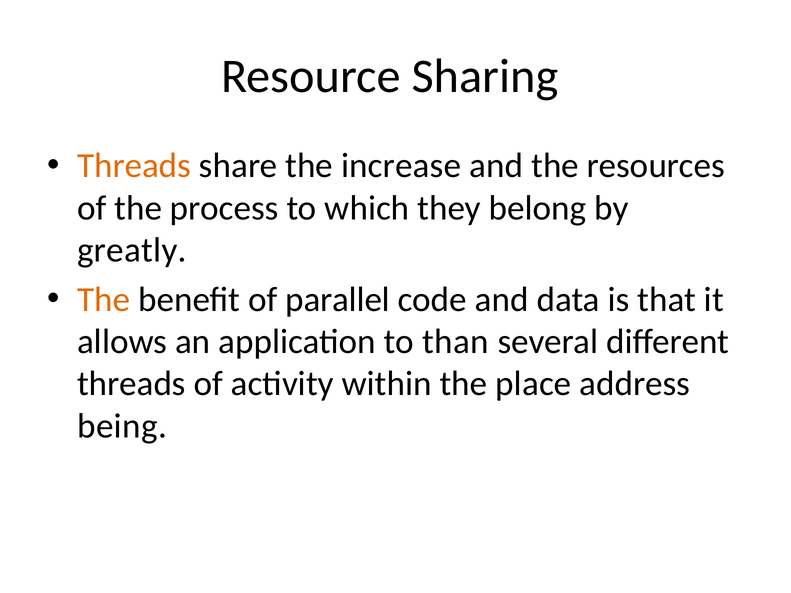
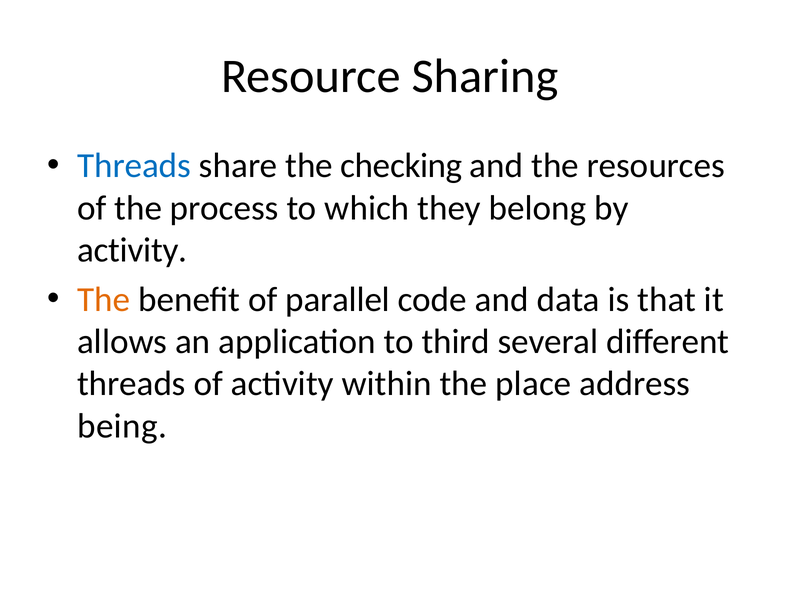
Threads colour: orange -> blue (134, 166)
increase: increase -> checking (401, 166)
greatly: greatly -> activity (132, 250)
than: than -> third (456, 342)
